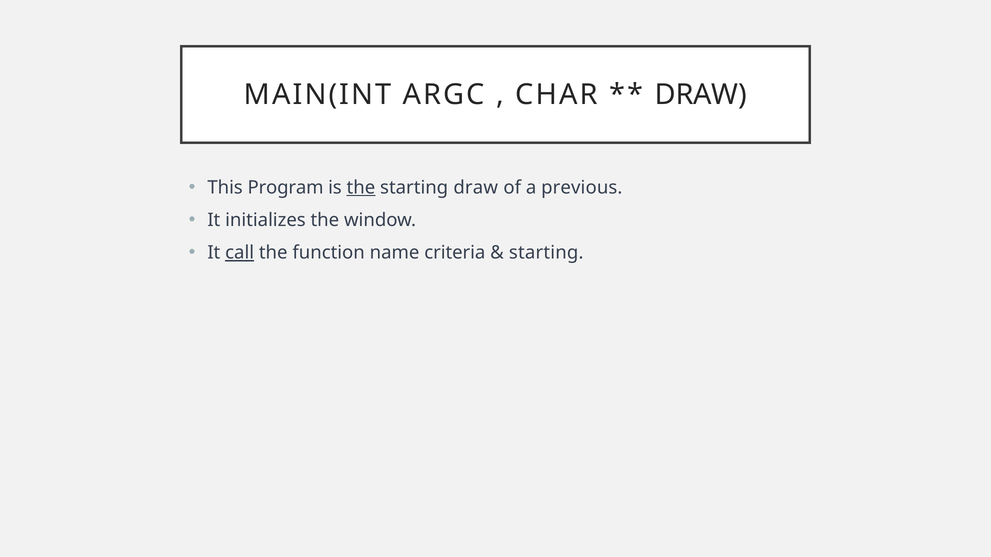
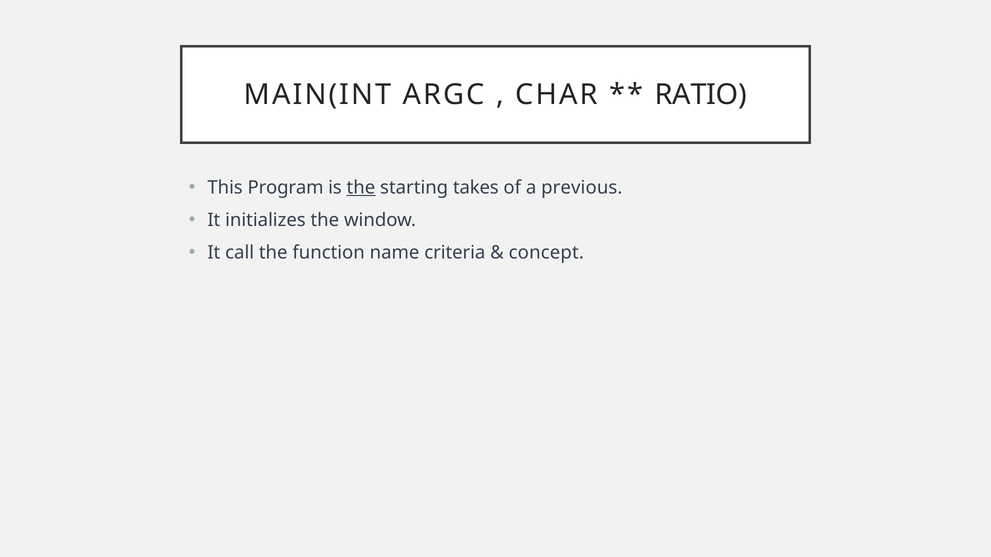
DRAW: DRAW -> RATIO (701, 95)
starting draw: draw -> takes (476, 188)
call underline: present -> none (240, 253)
starting: starting -> concept (546, 253)
